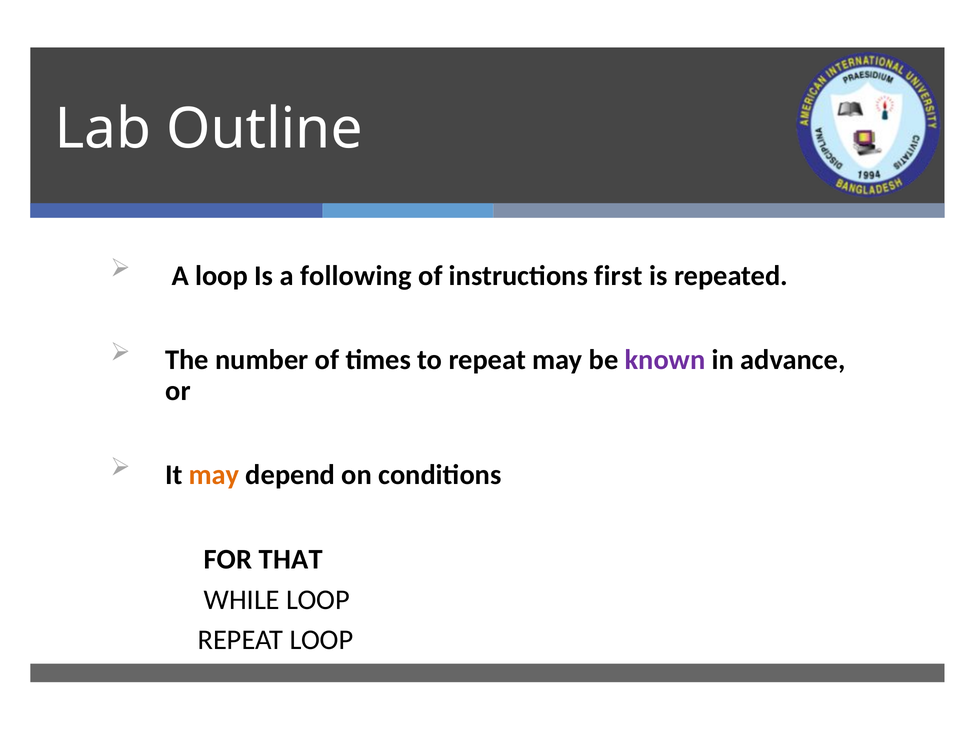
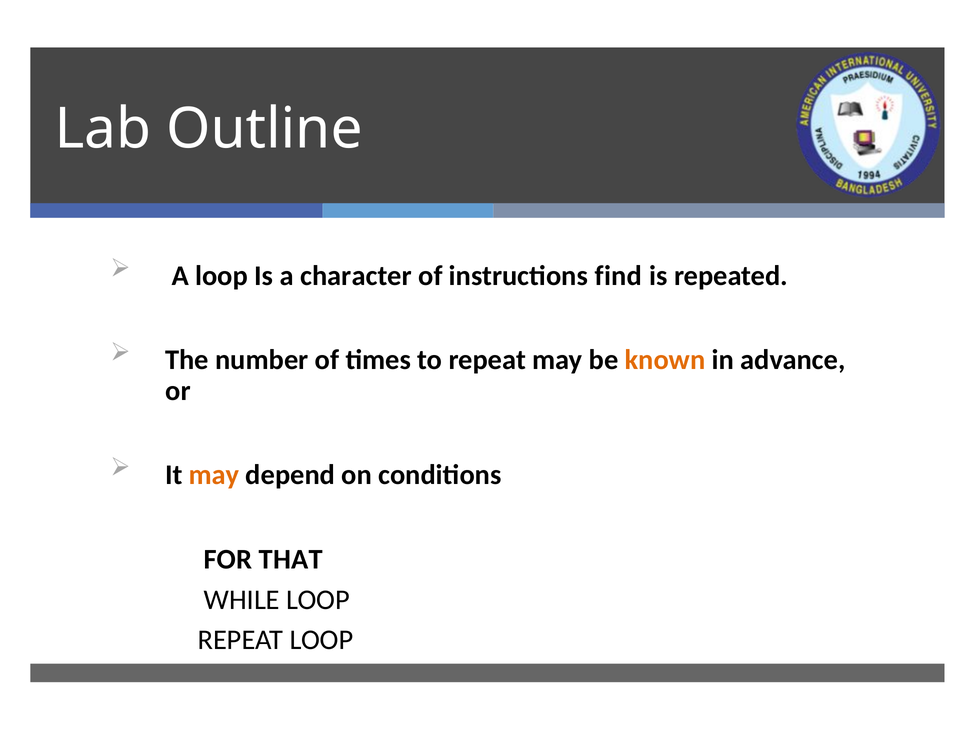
following: following -> character (356, 276)
first: first -> find (618, 276)
known colour: purple -> orange (665, 360)
